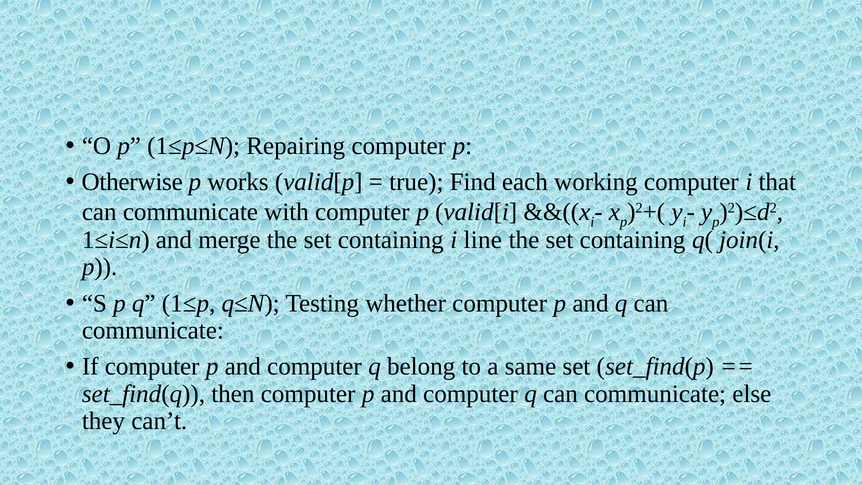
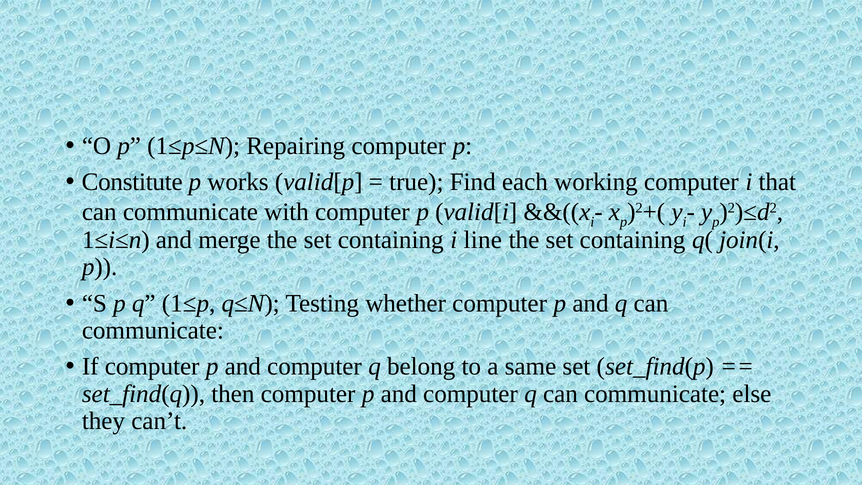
Otherwise: Otherwise -> Constitute (132, 182)
